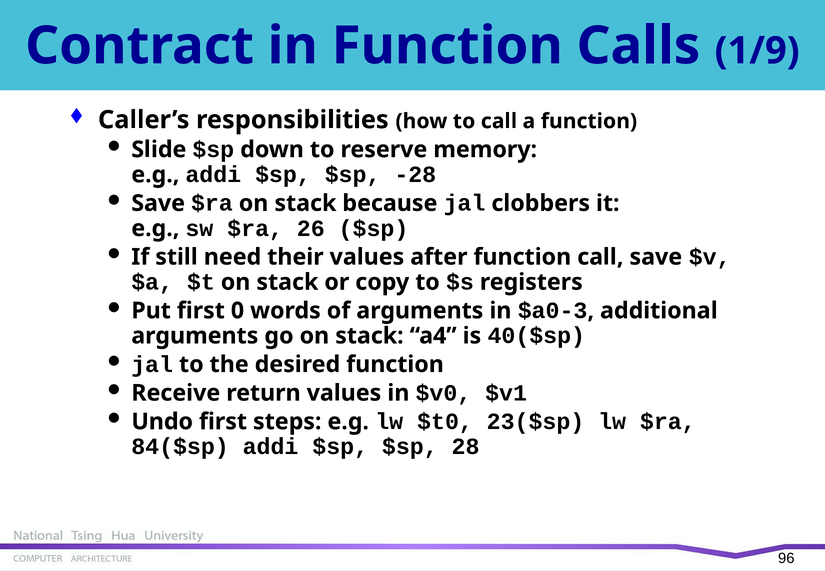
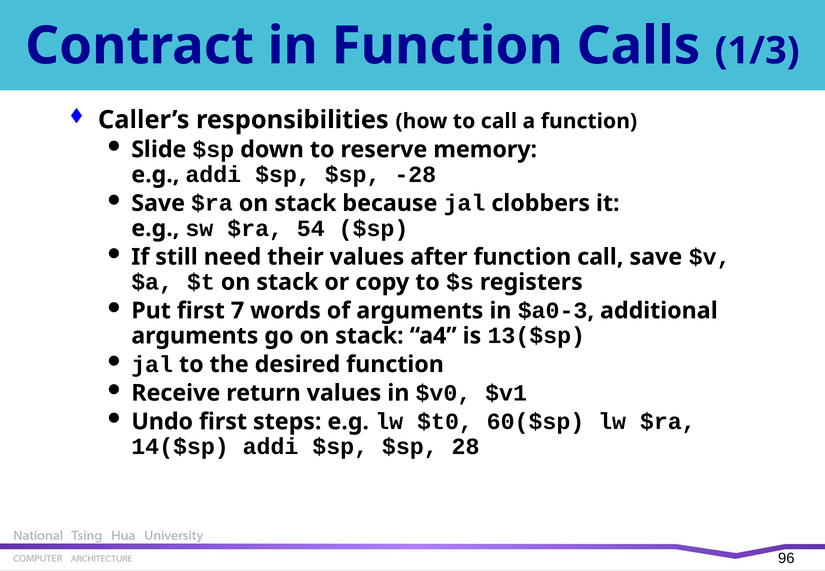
1/9: 1/9 -> 1/3 (757, 51)
26: 26 -> 54 (311, 228)
0: 0 -> 7 (237, 311)
40($sp: 40($sp -> 13($sp (536, 336)
23($sp: 23($sp -> 60($sp (536, 422)
84($sp: 84($sp -> 14($sp (180, 447)
